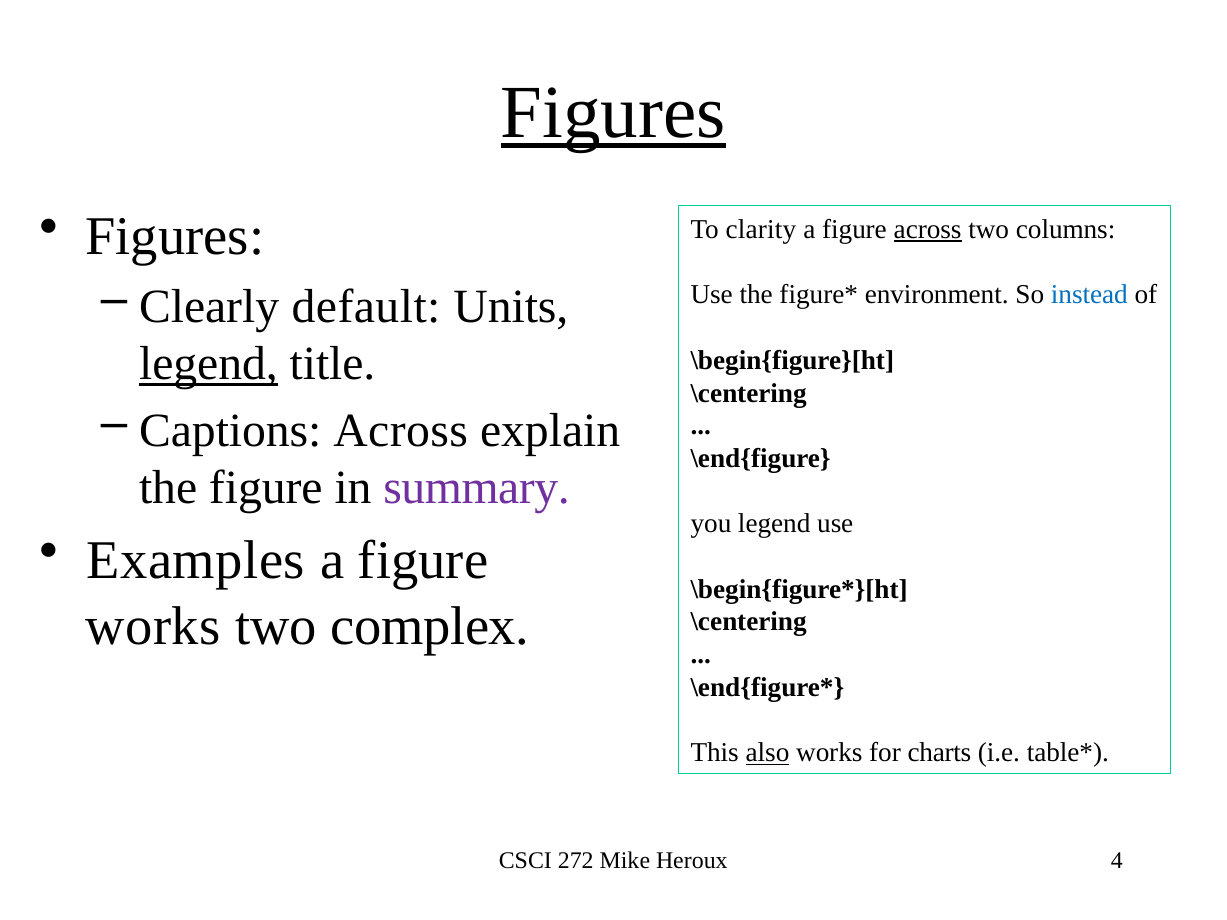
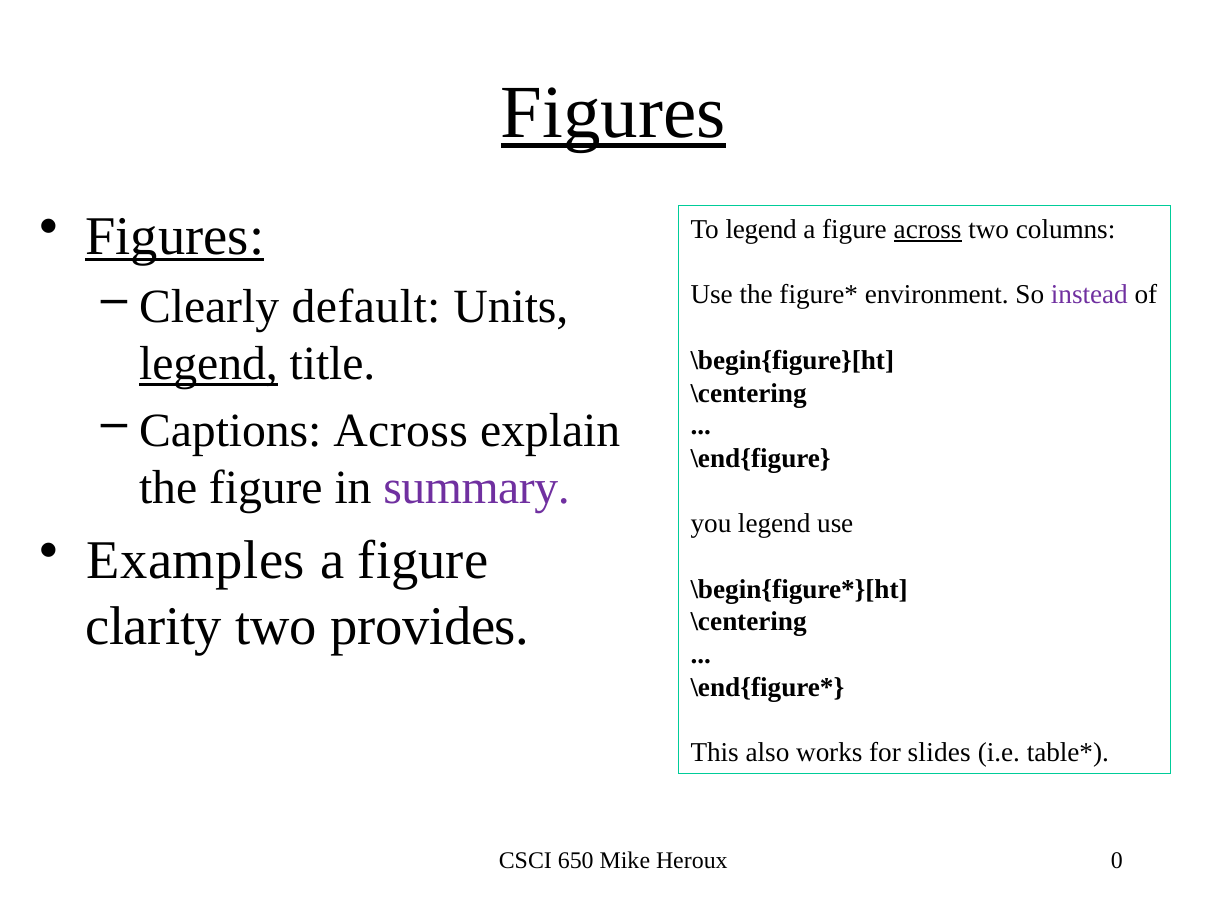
Figures underline: none -> present (175, 236)
To clarity: clarity -> legend (761, 230)
instead colour: blue -> purple (1089, 295)
works: works -> clarity (154, 626)
complex: complex -> provides (430, 626)
also underline: present -> none (767, 753)
charts: charts -> slides (939, 753)
272: 272 -> 650 (576, 861)
4: 4 -> 0 (1117, 861)
